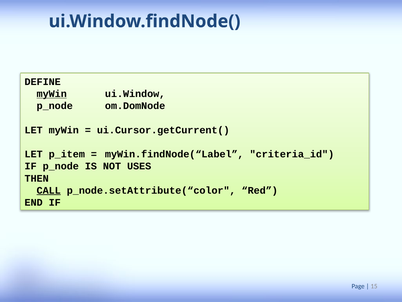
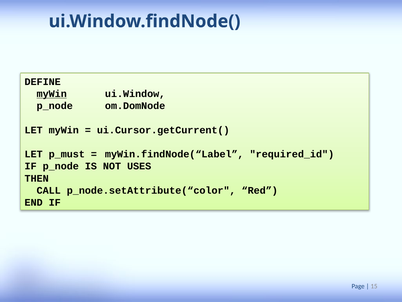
p_item: p_item -> p_must (67, 154)
criteria_id: criteria_id -> required_id (292, 154)
CALL underline: present -> none (49, 190)
